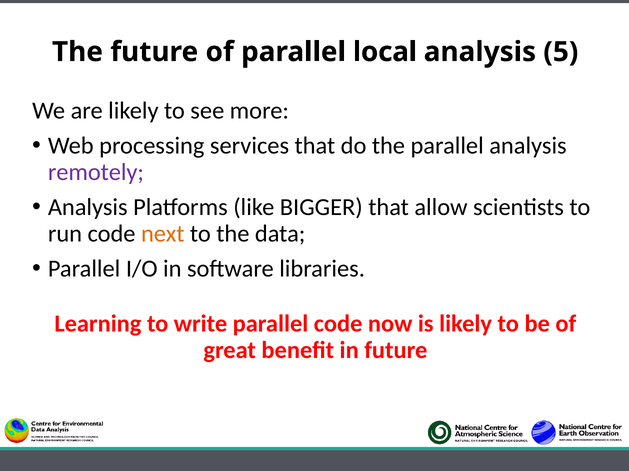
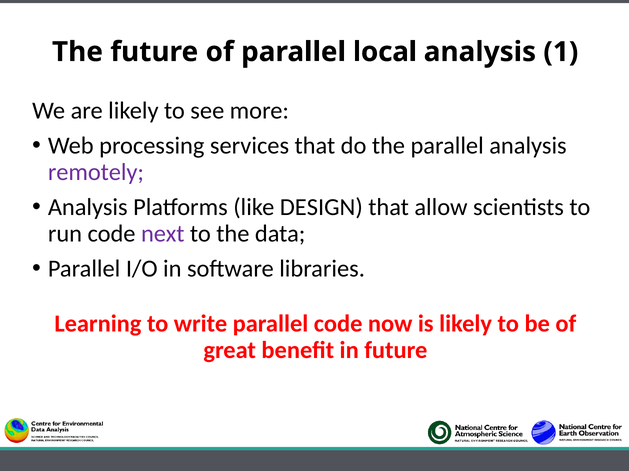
5: 5 -> 1 (561, 52)
BIGGER: BIGGER -> DESIGN (321, 208)
next colour: orange -> purple (163, 234)
